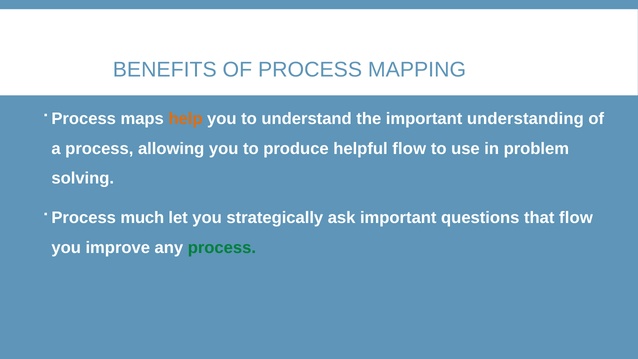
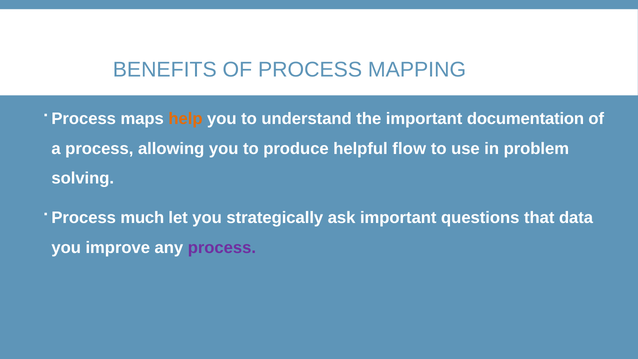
understanding: understanding -> documentation (525, 119)
that flow: flow -> data (576, 218)
process colour: green -> purple (222, 247)
